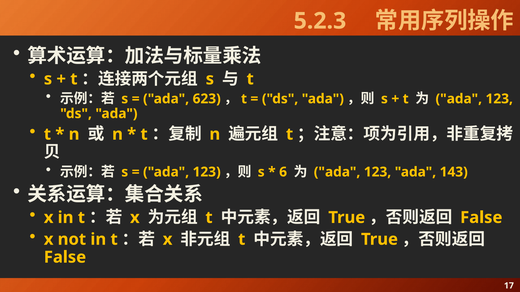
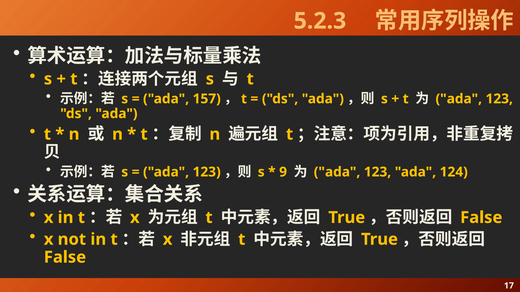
623: 623 -> 157 (207, 99)
6: 6 -> 9 (283, 172)
143: 143 -> 124 (454, 172)
